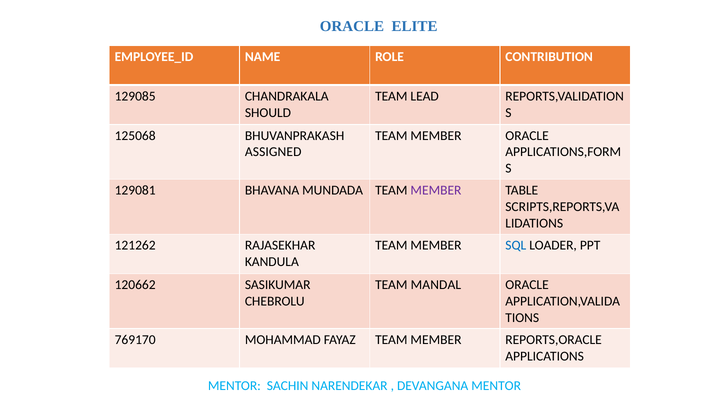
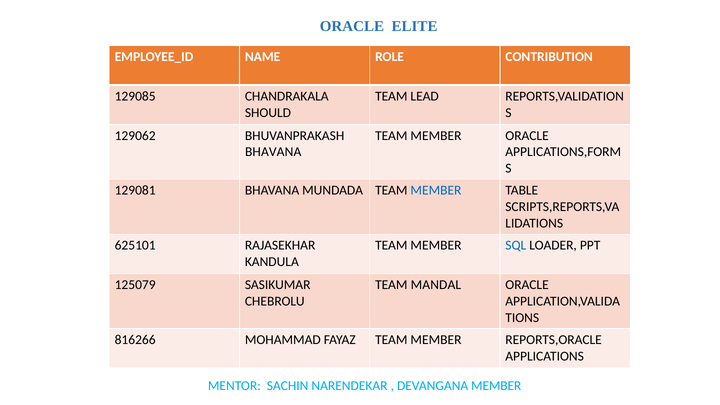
125068: 125068 -> 129062 (135, 136)
ASSIGNED: ASSIGNED -> BHAVANA (273, 152)
MEMBER colour: purple -> blue (436, 190)
121262: 121262 -> 625101 (135, 245)
120662: 120662 -> 125079 (135, 285)
769170: 769170 -> 816266 (135, 340)
DEVANGANA MENTOR: MENTOR -> MEMBER (496, 386)
